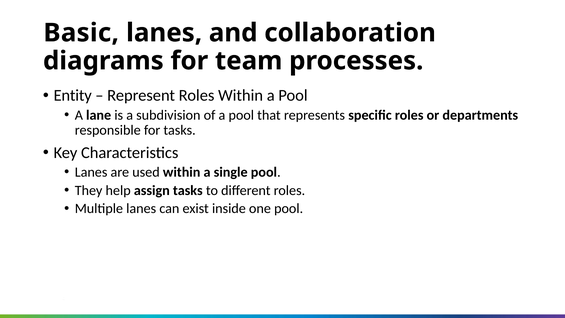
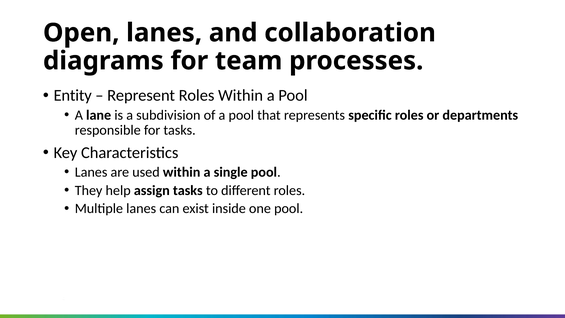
Basic: Basic -> Open (81, 33)
